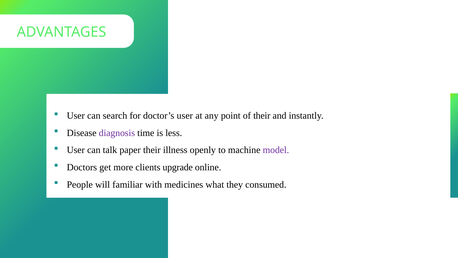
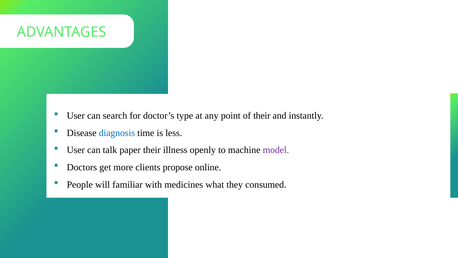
doctor’s user: user -> type (185, 116)
diagnosis colour: purple -> blue (117, 133)
upgrade: upgrade -> propose (178, 167)
